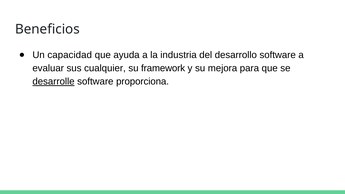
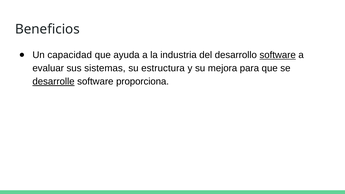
software underline: none -> present (278, 55)
cualquier: cualquier -> sistemas (105, 68)
framework: framework -> estructura (163, 68)
